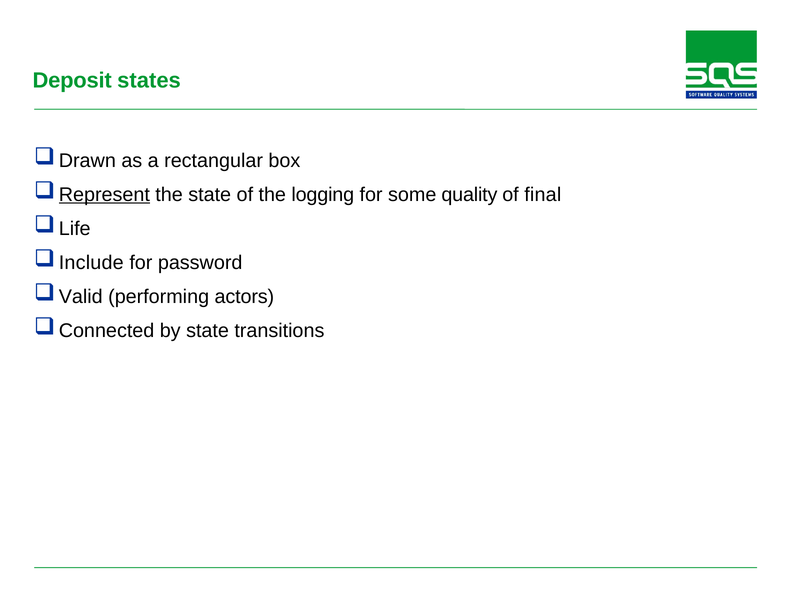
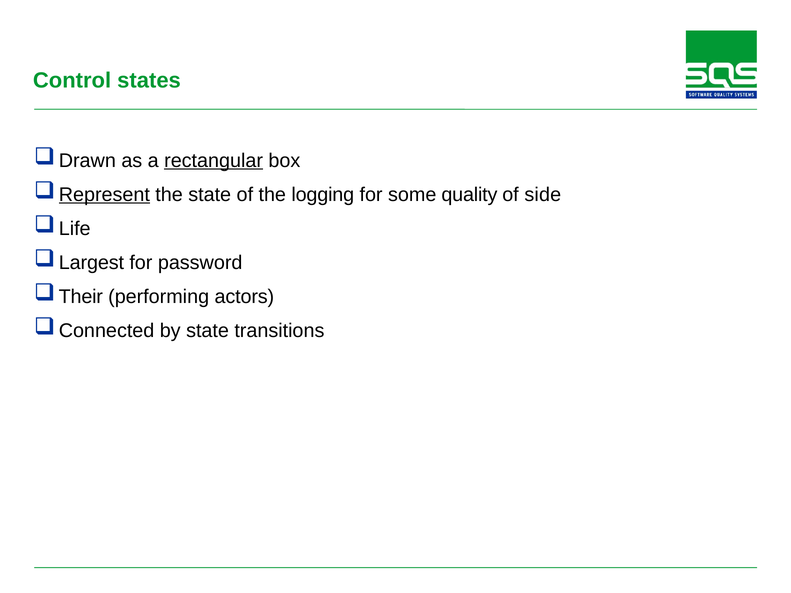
Deposit: Deposit -> Control (72, 81)
rectangular underline: none -> present (214, 161)
final: final -> side (543, 195)
Include: Include -> Largest (91, 263)
Valid: Valid -> Their (81, 297)
